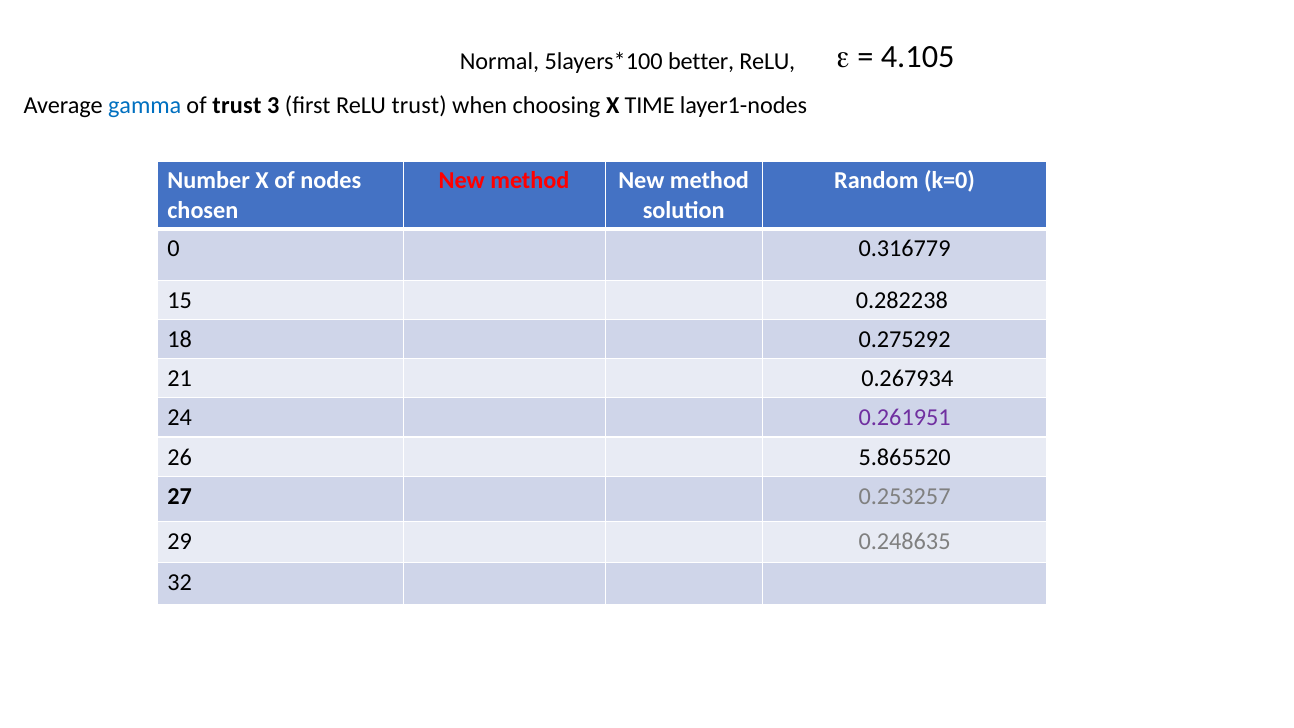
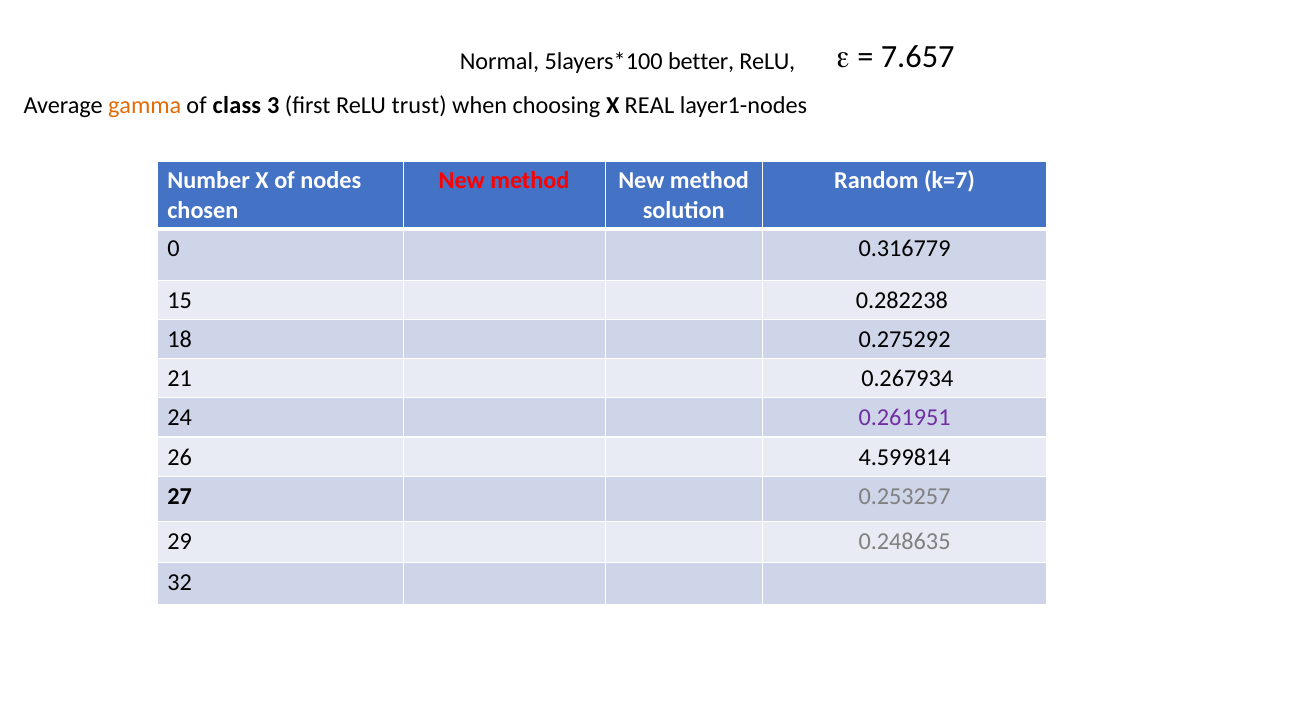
4.105: 4.105 -> 7.657 (918, 57)
gamma colour: blue -> orange (145, 105)
of trust: trust -> class (237, 105)
TIME: TIME -> REAL (650, 105)
k=0: k=0 -> k=7 (950, 181)
5.865520: 5.865520 -> 4.599814 (905, 457)
